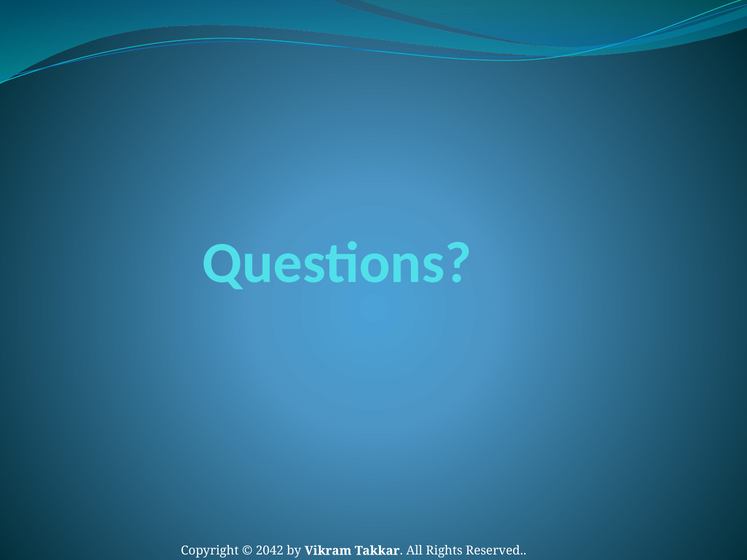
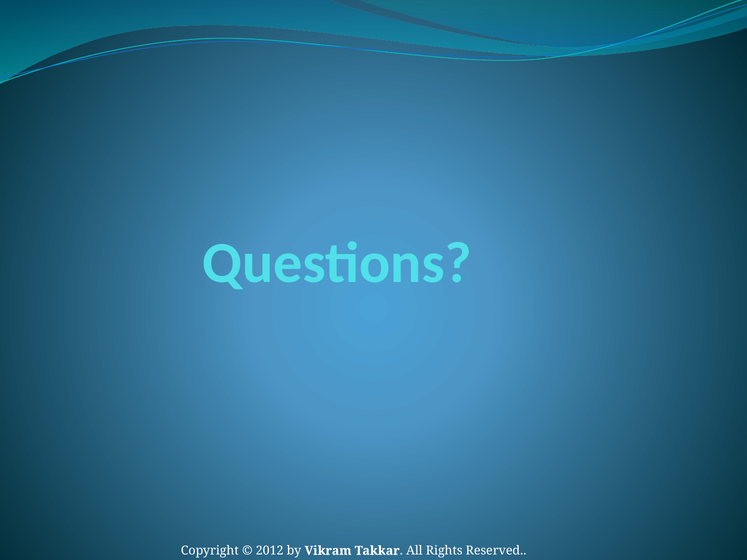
2042: 2042 -> 2012 (270, 551)
